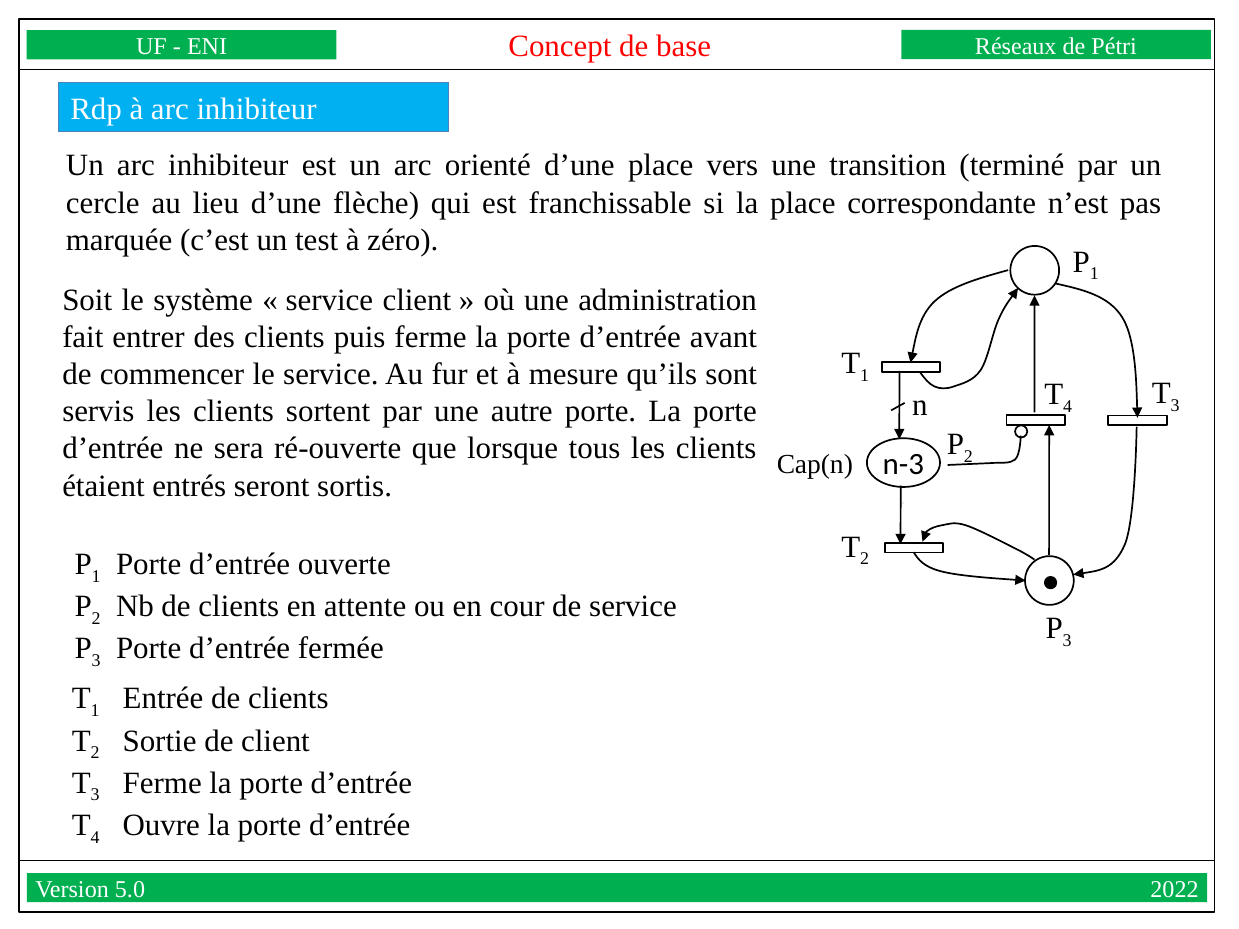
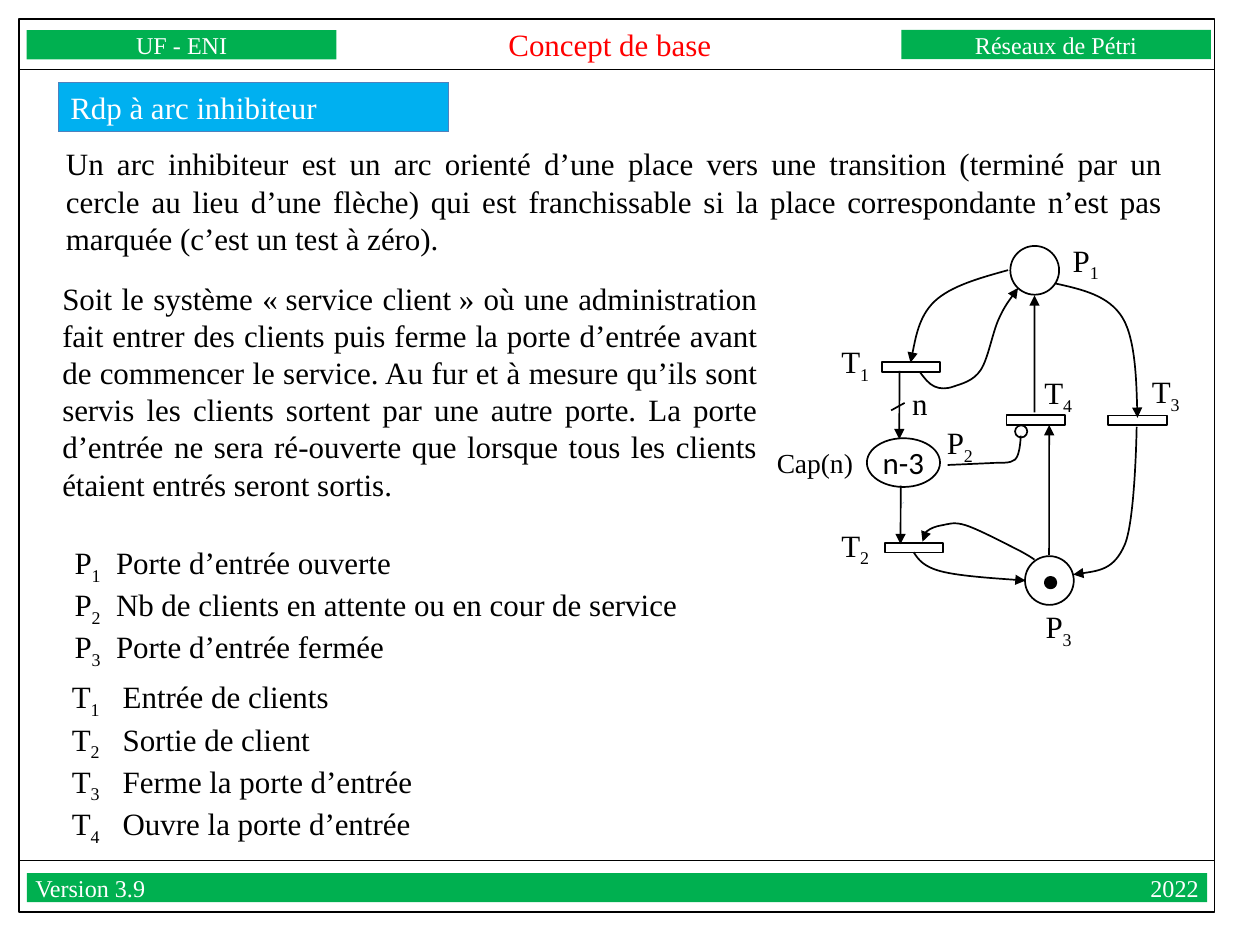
5.0: 5.0 -> 3.9 (130, 890)
